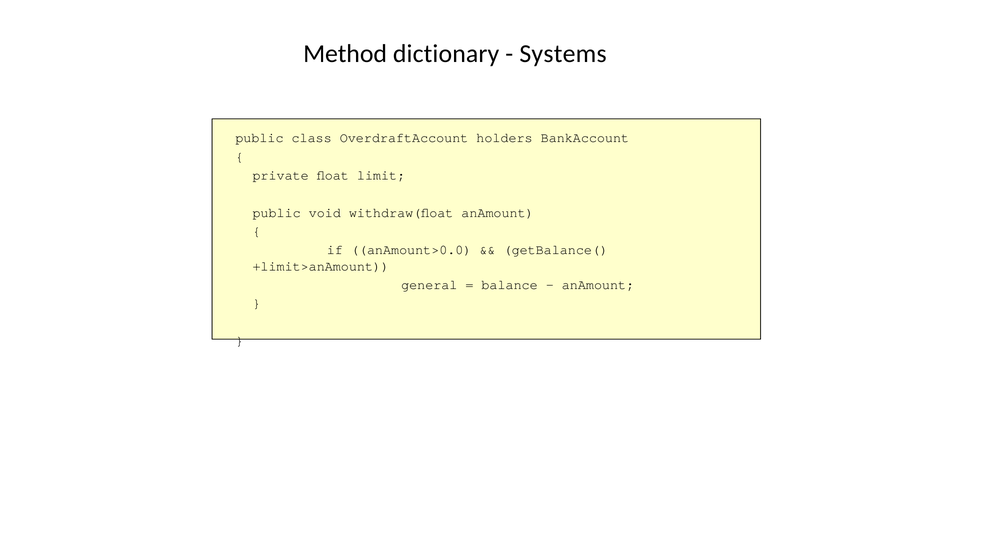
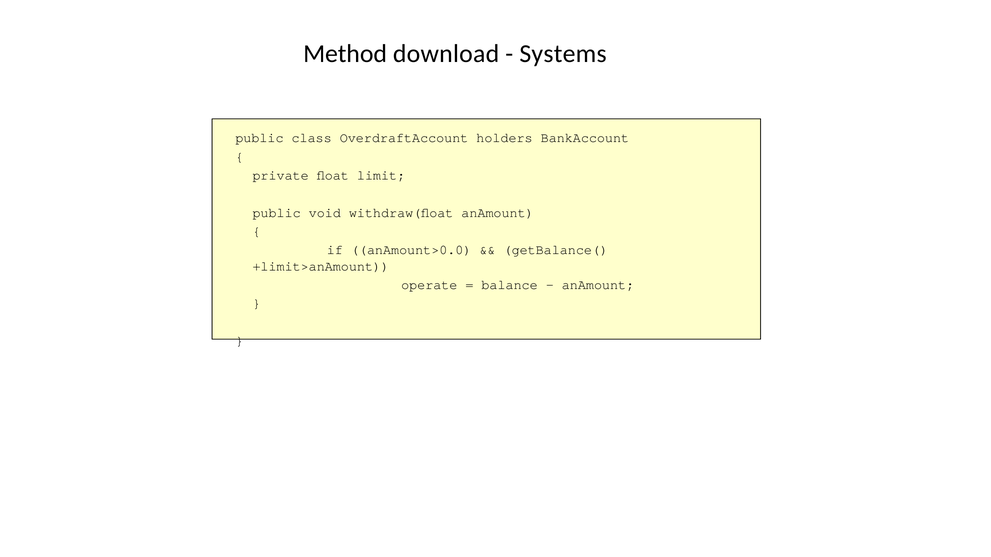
dictionary: dictionary -> download (446, 54)
general: general -> operate (429, 285)
